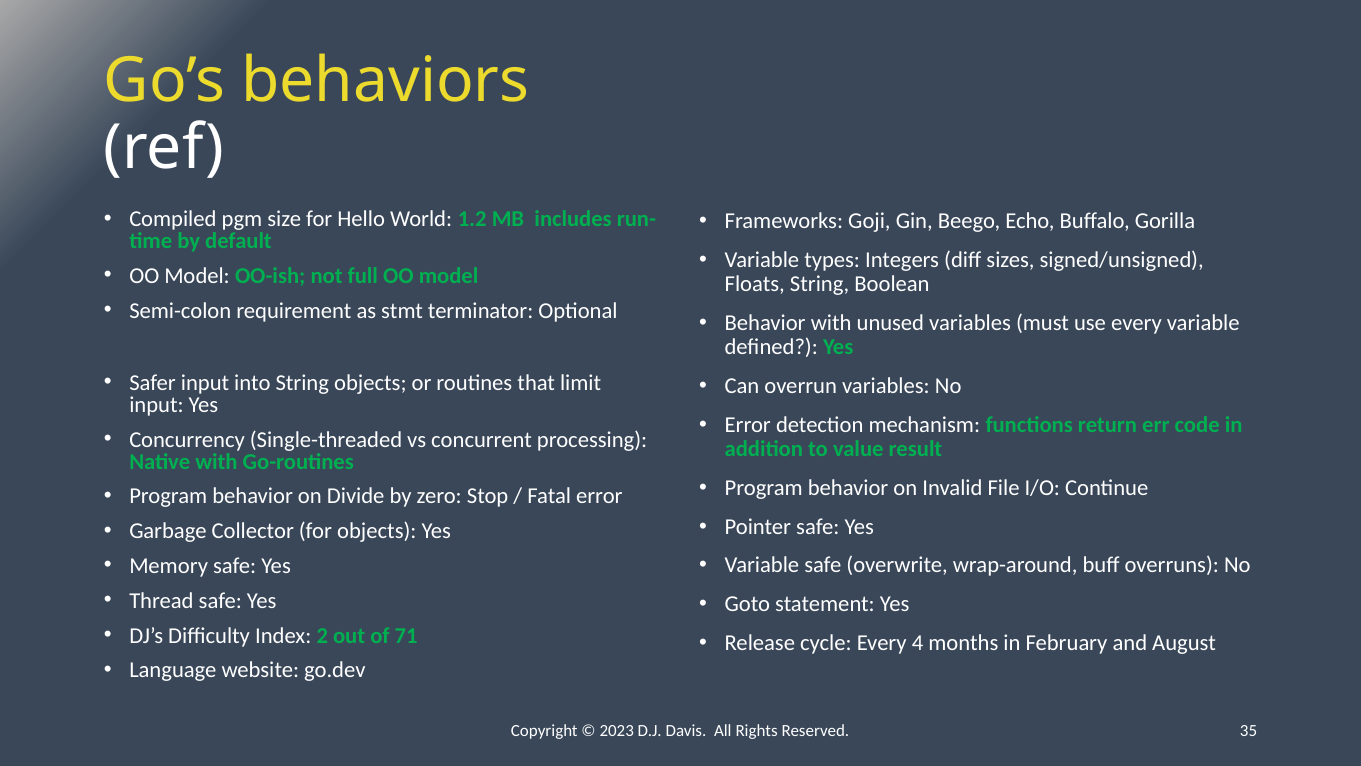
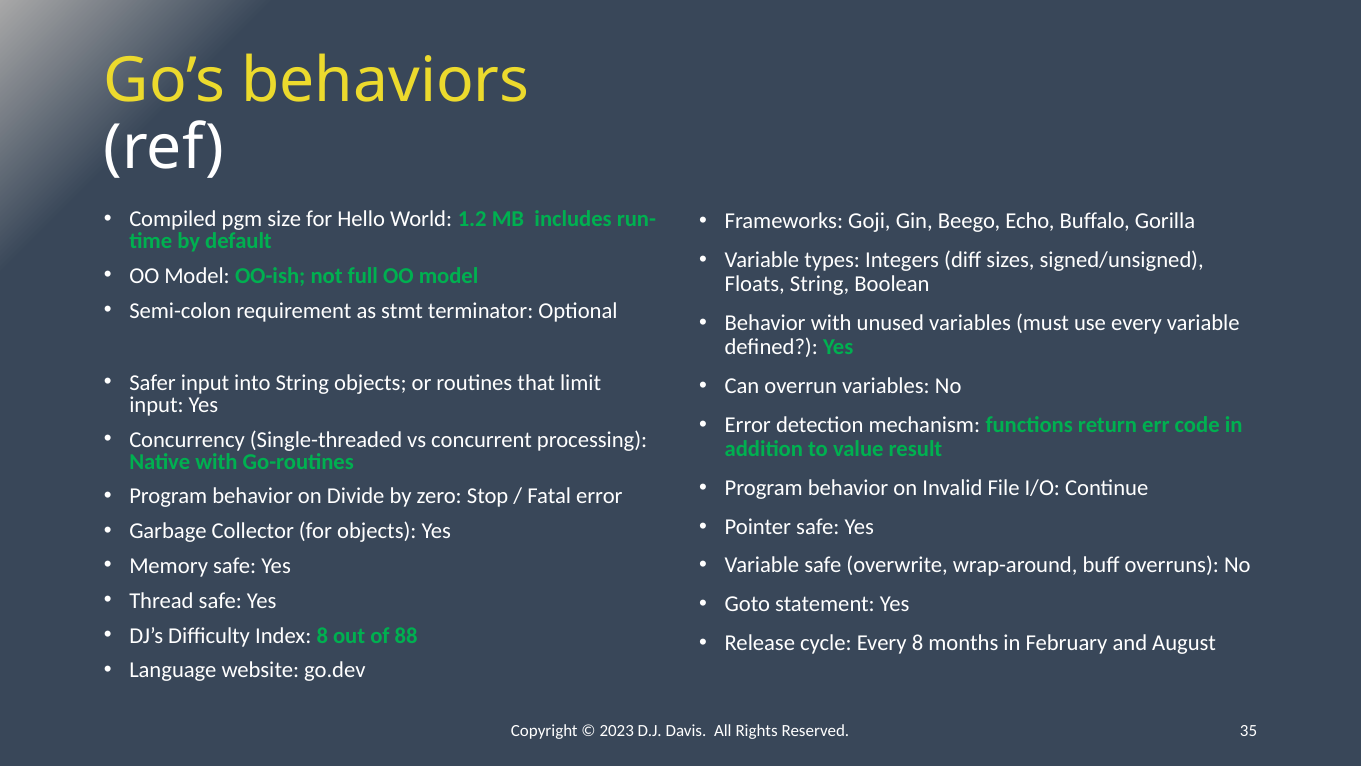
Index 2: 2 -> 8 (322, 635)
71: 71 -> 88 (406, 635)
Every 4: 4 -> 8 (918, 642)
